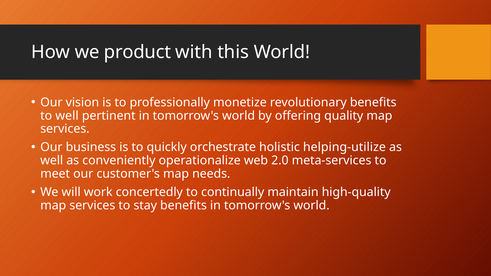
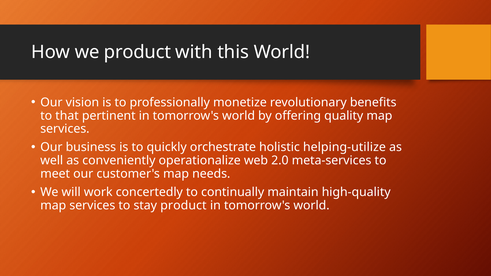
to well: well -> that (67, 116)
stay benefits: benefits -> product (183, 206)
